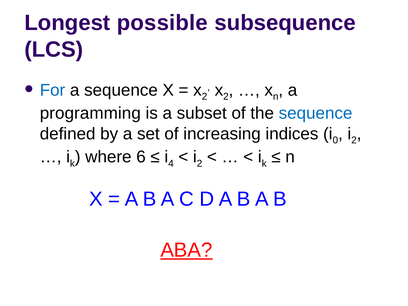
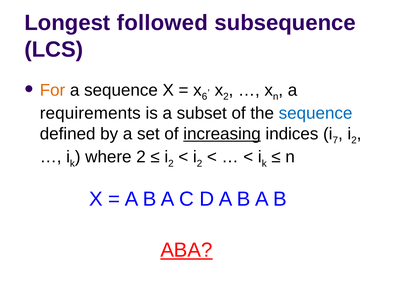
possible: possible -> followed (162, 23)
For colour: blue -> orange (53, 90)
2: 2 -> 6 (205, 97)
programming: programming -> requirements (90, 113)
increasing underline: none -> present (222, 134)
0: 0 -> 7 (335, 140)
where 6: 6 -> 2 (141, 157)
4: 4 -> 2 (171, 164)
